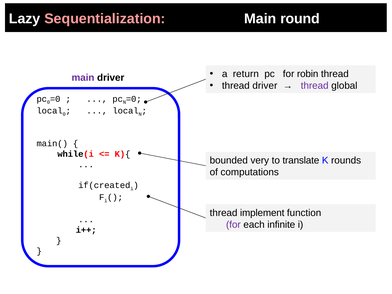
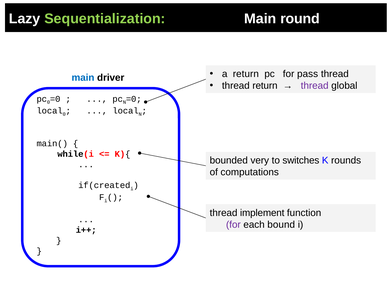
Sequentialization colour: pink -> light green (105, 19)
robin: robin -> pass (308, 74)
main colour: purple -> blue (83, 78)
thread driver: driver -> return (265, 86)
translate: translate -> switches (301, 160)
infinite: infinite -> bound (281, 225)
